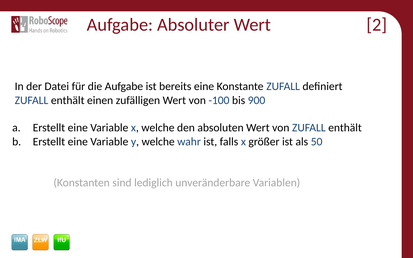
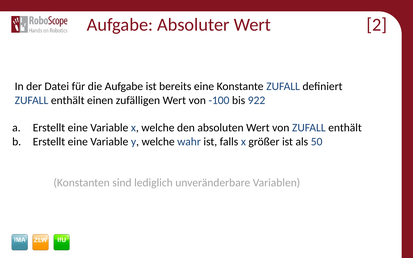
900: 900 -> 922 (257, 100)
